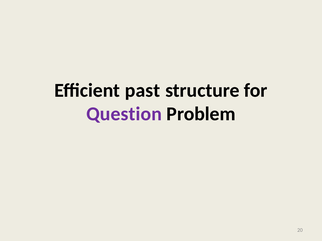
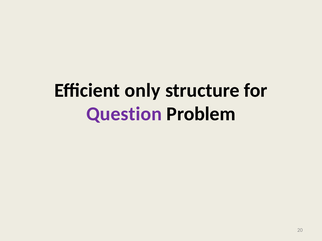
past: past -> only (143, 90)
